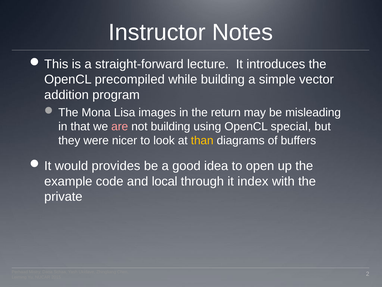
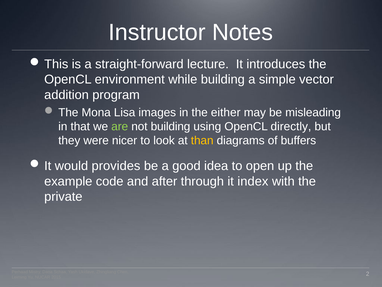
precompiled: precompiled -> environment (130, 79)
return: return -> either (226, 112)
are colour: pink -> light green (120, 126)
special: special -> directly (291, 126)
local: local -> after (165, 181)
